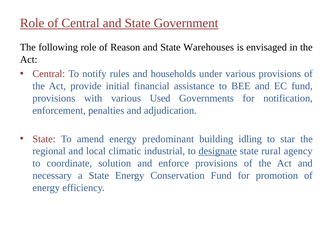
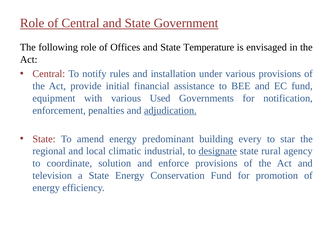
Reason: Reason -> Offices (125, 47)
Warehouses: Warehouses -> Temperature (209, 47)
households: households -> installation (173, 74)
provisions: provisions -> equipment (54, 98)
adjudication underline: none -> present (170, 110)
idling: idling -> every (250, 139)
necessary: necessary -> television (52, 175)
